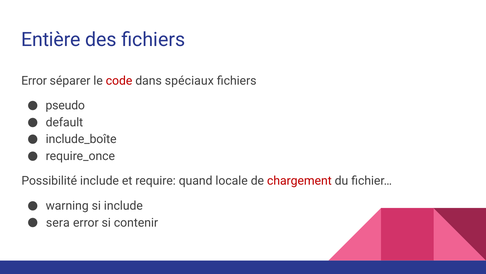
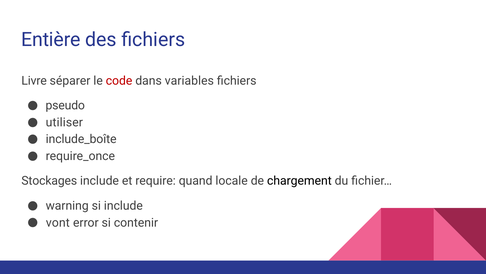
Error: Error -> Livre (34, 81)
spéciaux: spéciaux -> variables (189, 81)
default: default -> utiliser (64, 122)
Possibilité: Possibilité -> Stockages (49, 181)
chargement colour: red -> black (299, 181)
sera: sera -> vont (58, 222)
